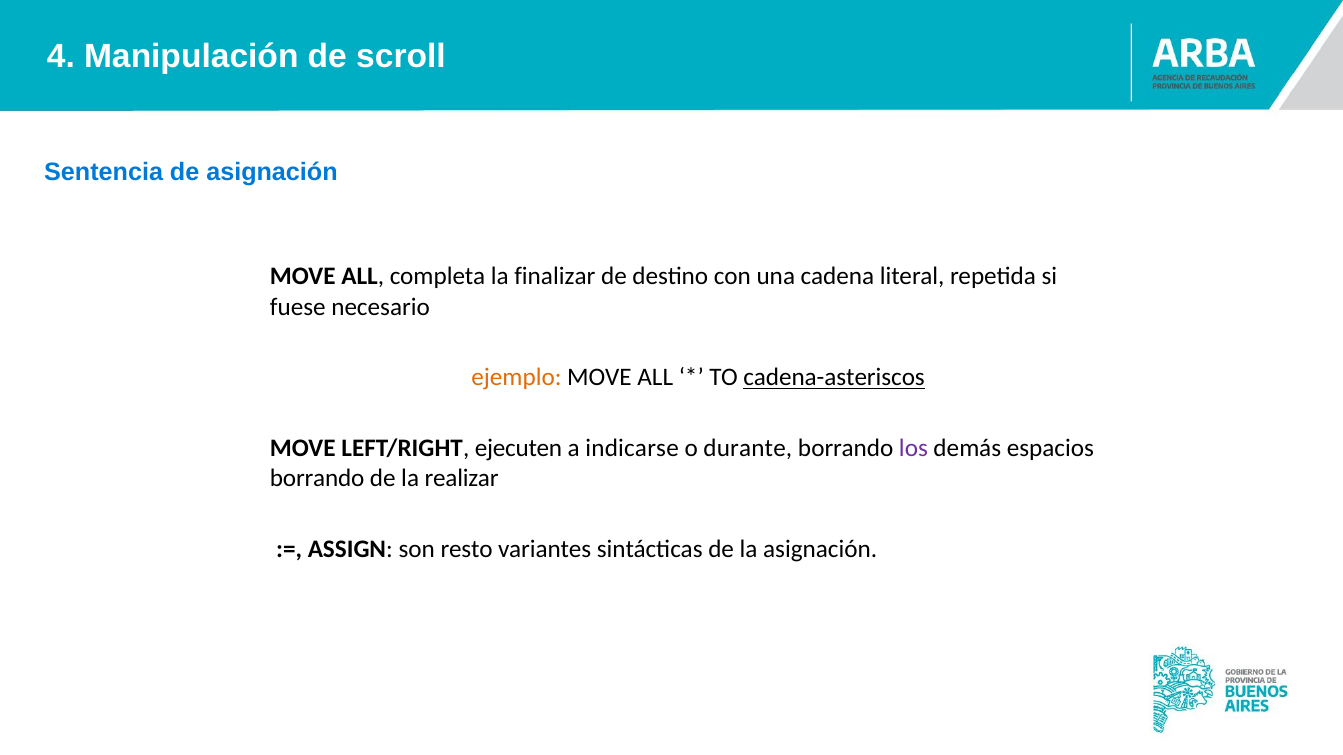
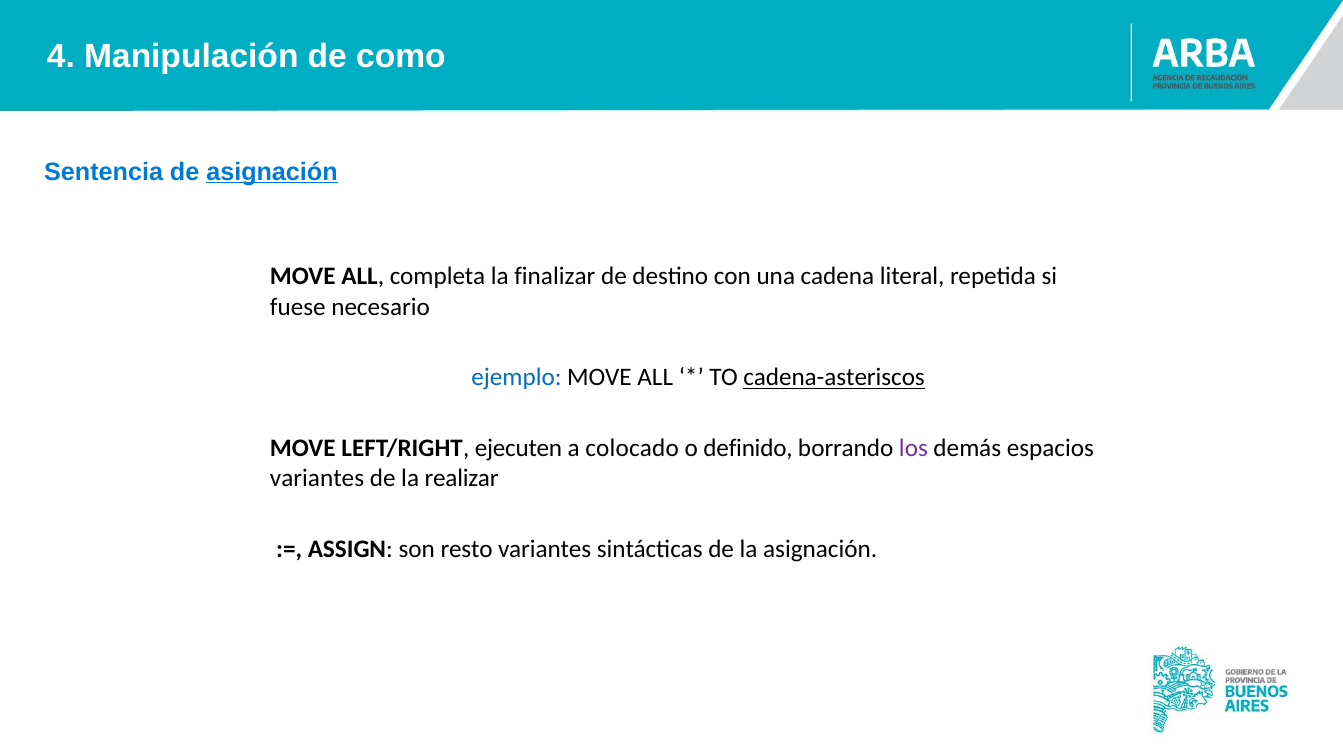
scroll: scroll -> como (401, 56)
asignación underline: none -> present (272, 172)
ejemplo colour: orange -> blue (516, 378)
indicarse: indicarse -> colocado (632, 448)
durante: durante -> definido (748, 448)
borrando: borrando -> variantes (317, 479)
